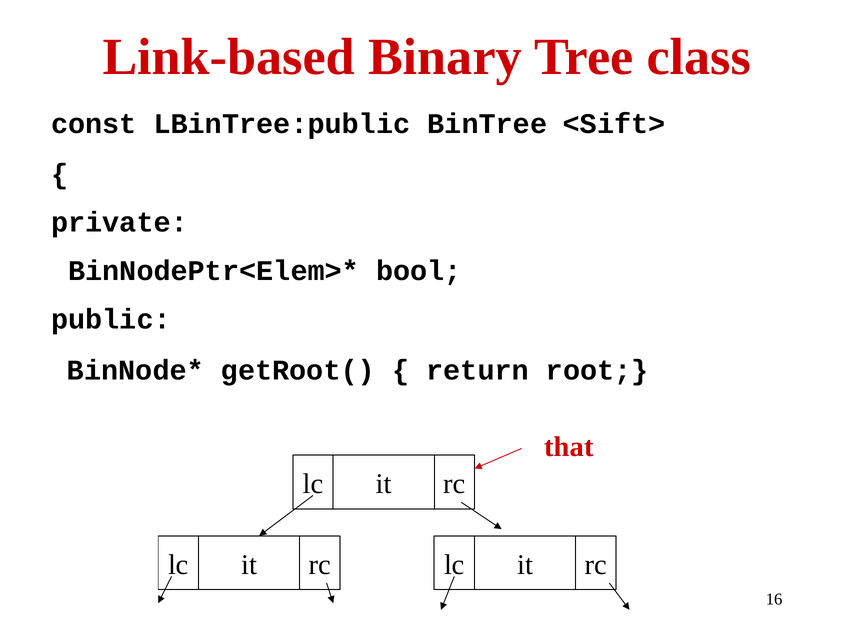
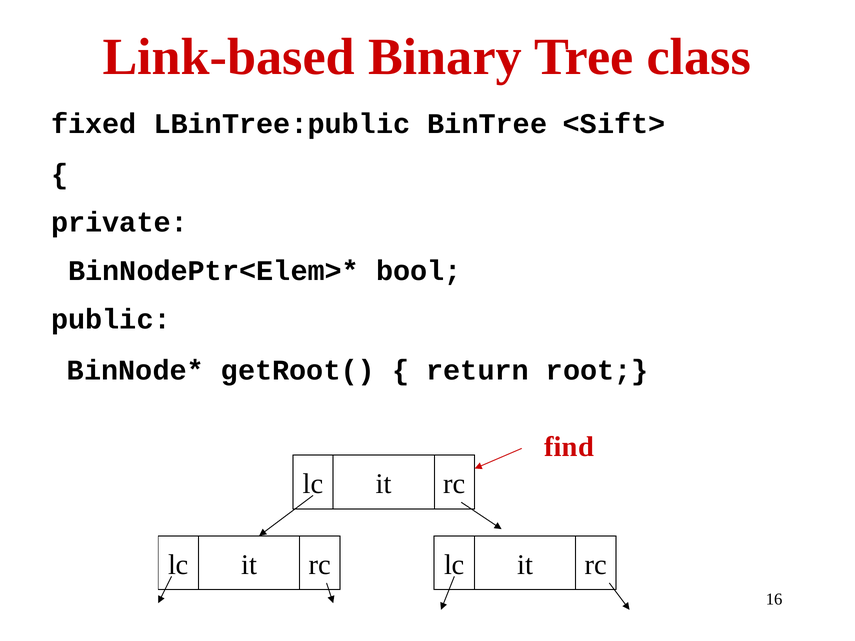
const: const -> fixed (94, 124)
that: that -> find (569, 447)
